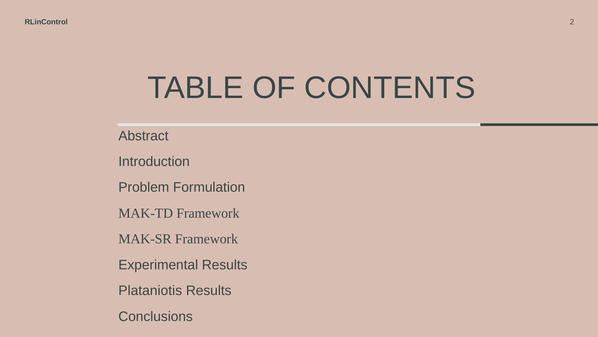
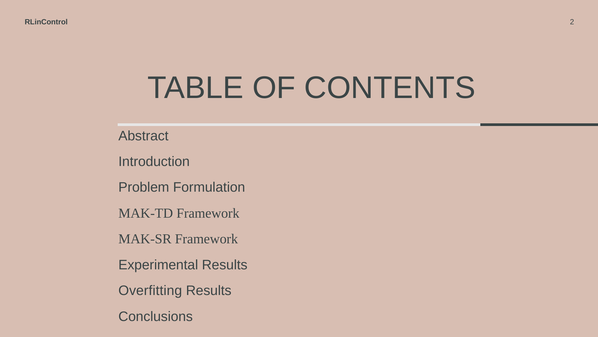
Plataniotis: Plataniotis -> Overfitting (150, 290)
